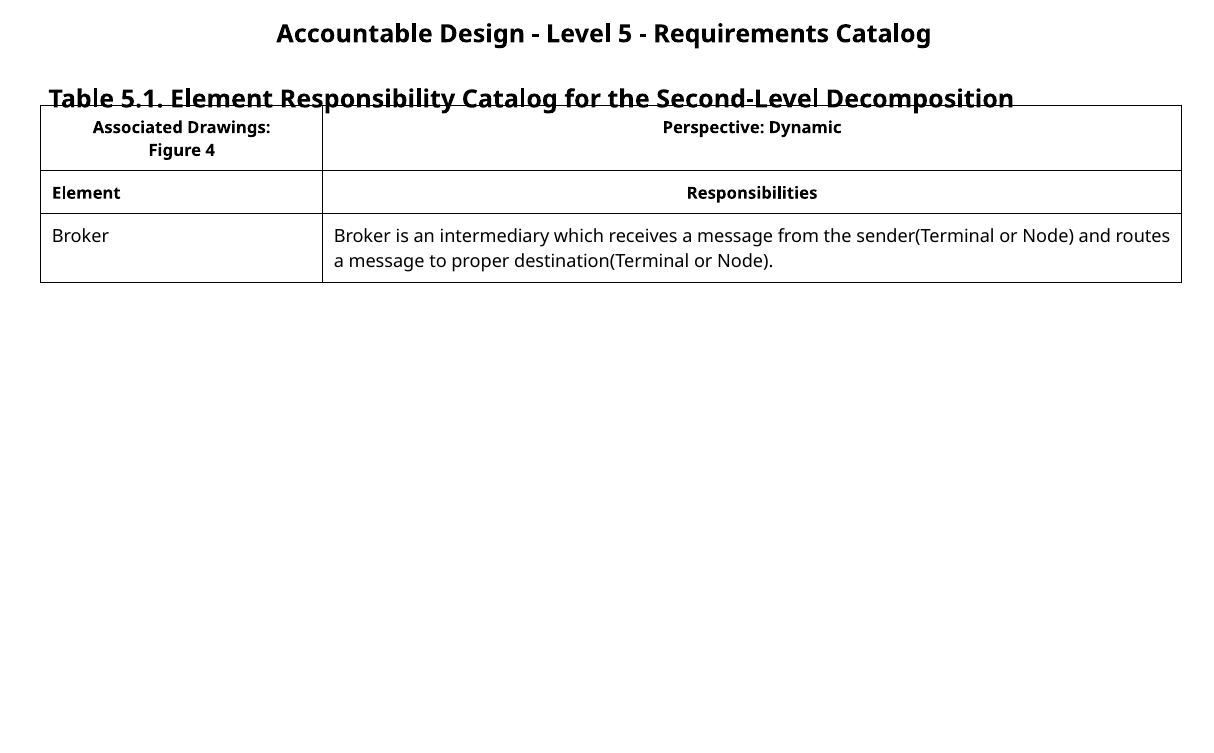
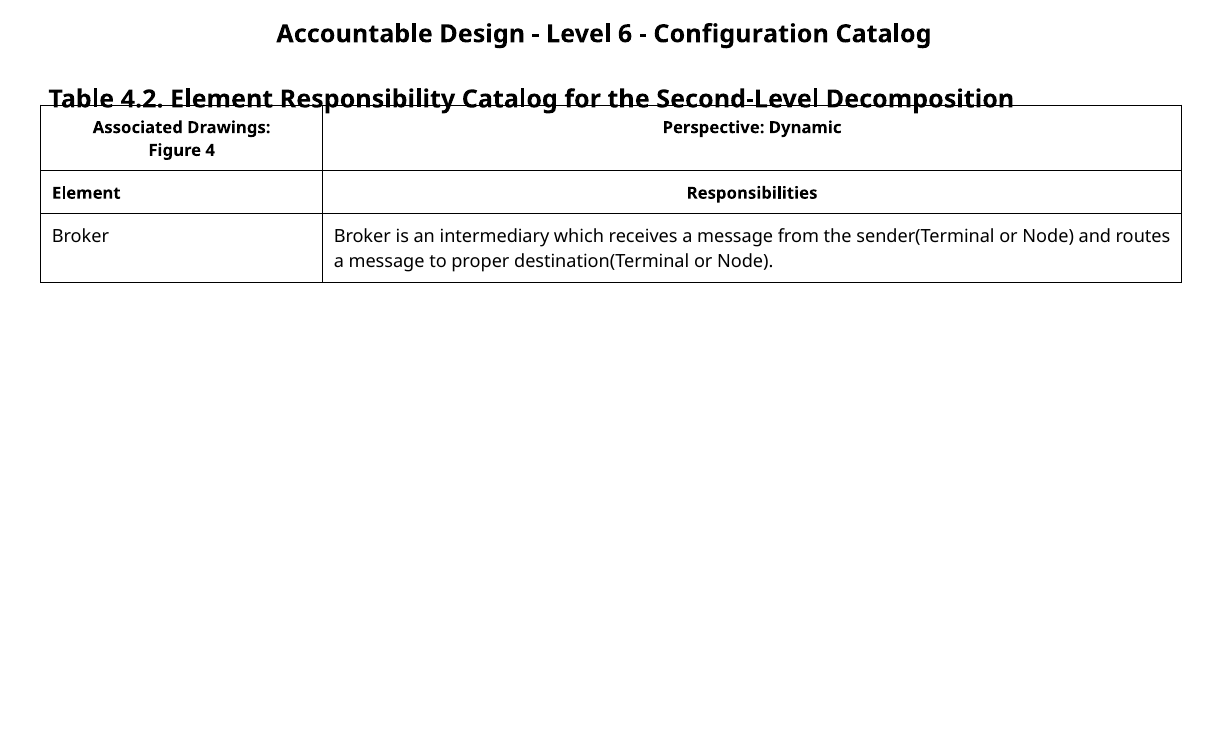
5: 5 -> 6 (625, 34)
Requirements: Requirements -> Configuration (741, 34)
5.1: 5.1 -> 4.2 (142, 99)
